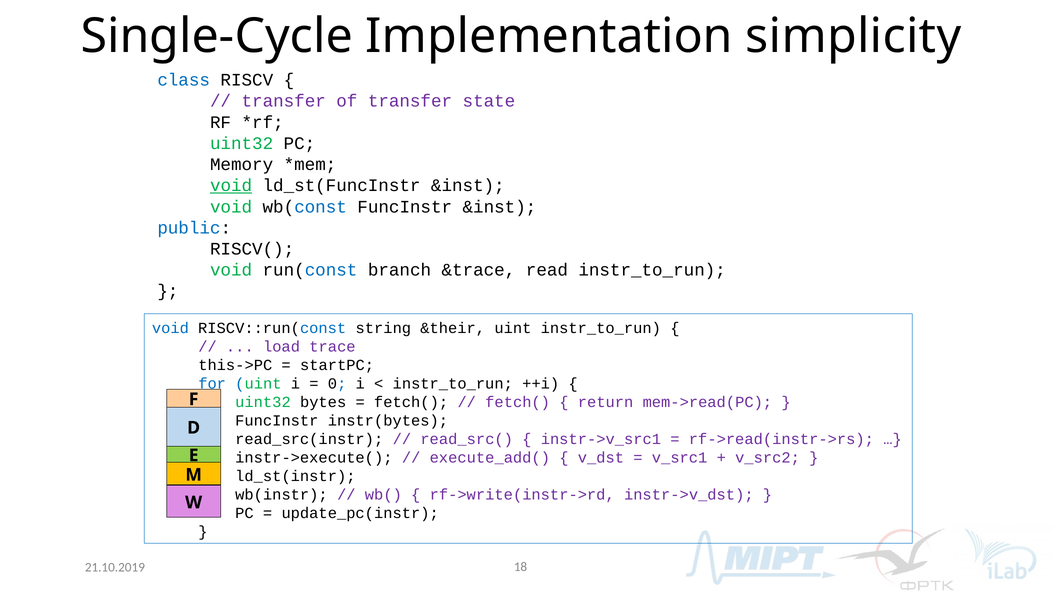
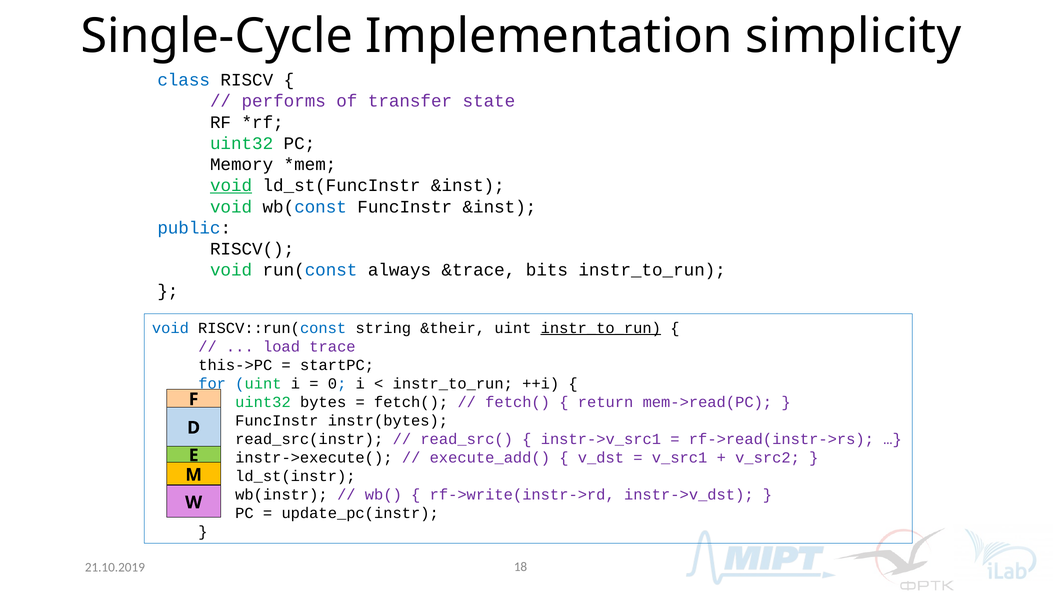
transfer: transfer -> performs (284, 101)
branch: branch -> always (400, 270)
read: read -> bits (547, 270)
instr_to_run underline: none -> present (601, 328)
